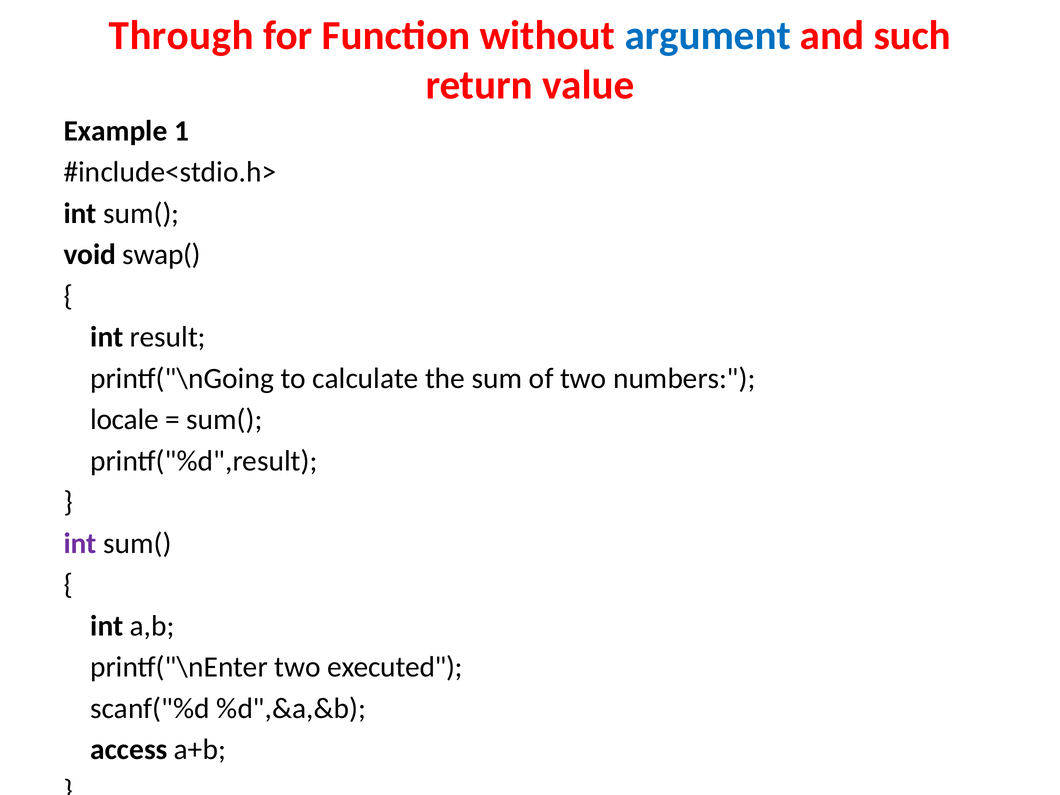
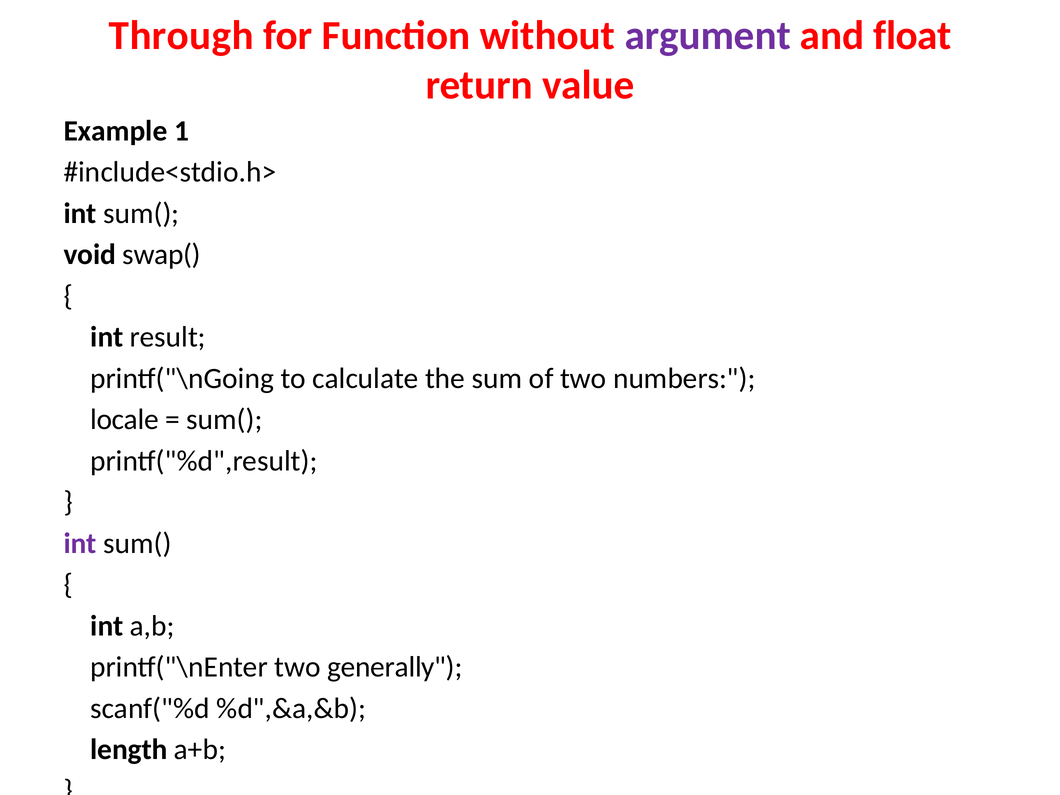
argument colour: blue -> purple (708, 36)
such: such -> float (913, 36)
executed: executed -> generally (395, 667)
access: access -> length (129, 750)
